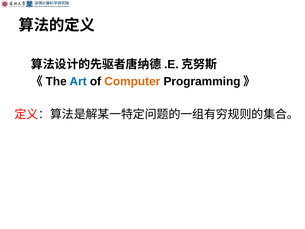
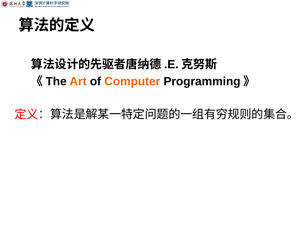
Art colour: blue -> orange (78, 81)
